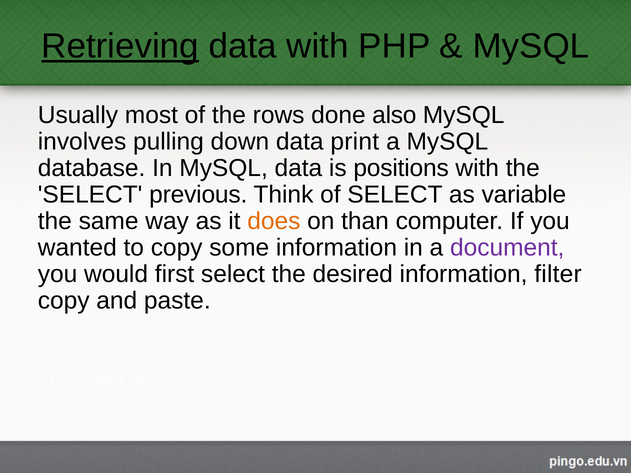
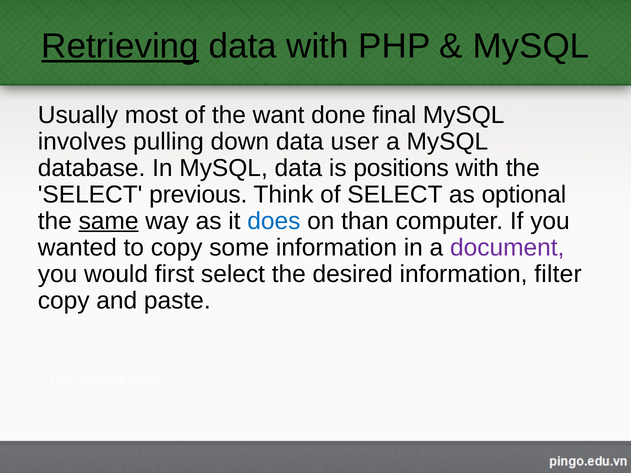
rows: rows -> want (279, 115)
also: also -> final (394, 115)
print: print -> user (355, 142)
variable: variable -> optional (524, 195)
same underline: none -> present (109, 221)
does colour: orange -> blue (274, 221)
